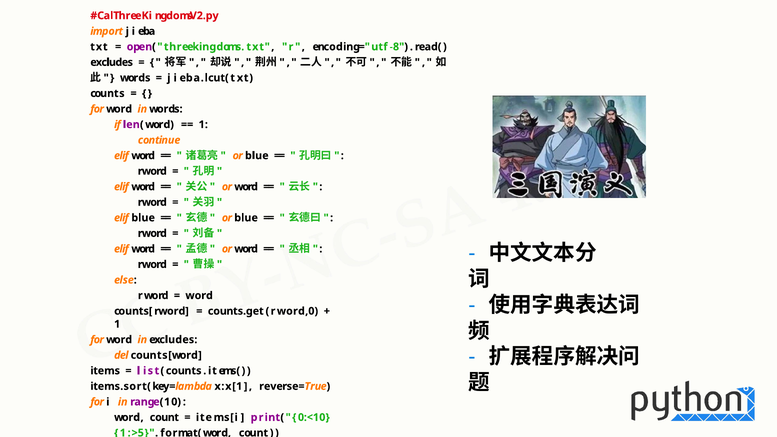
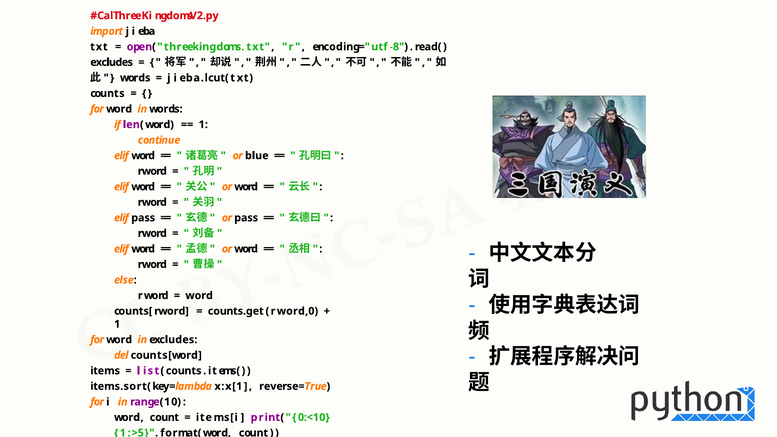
elif blue: blue -> pass (143, 218)
blue: blue -> pass (246, 218)
